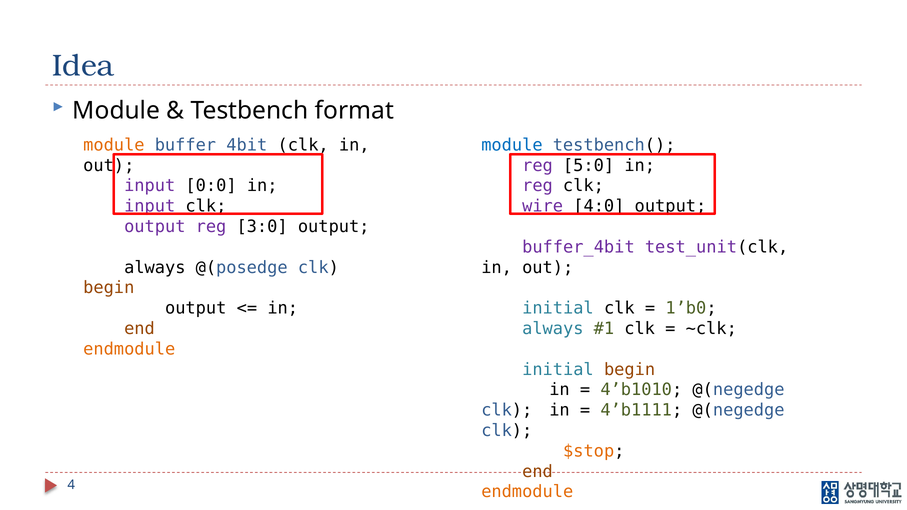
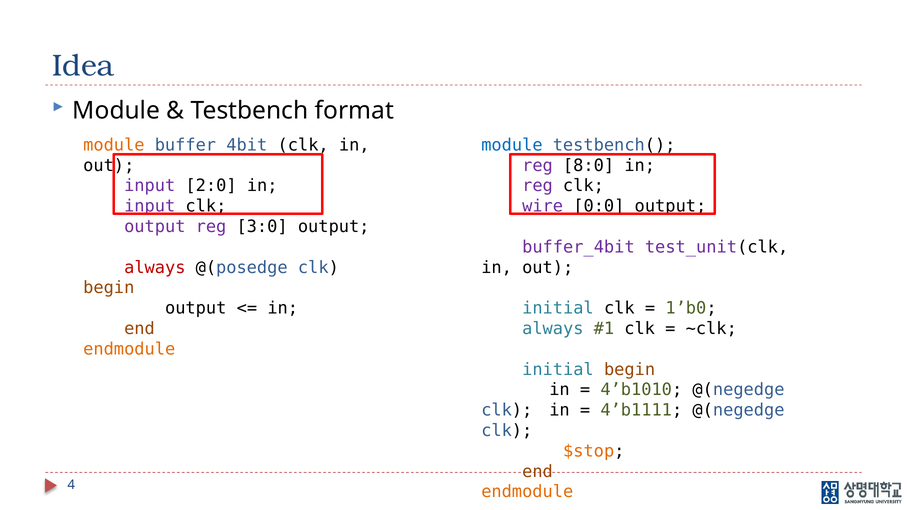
5:0: 5:0 -> 8:0 (589, 165)
0:0: 0:0 -> 2:0 (211, 186)
4:0: 4:0 -> 0:0 (599, 206)
always colour: black -> red (155, 268)
